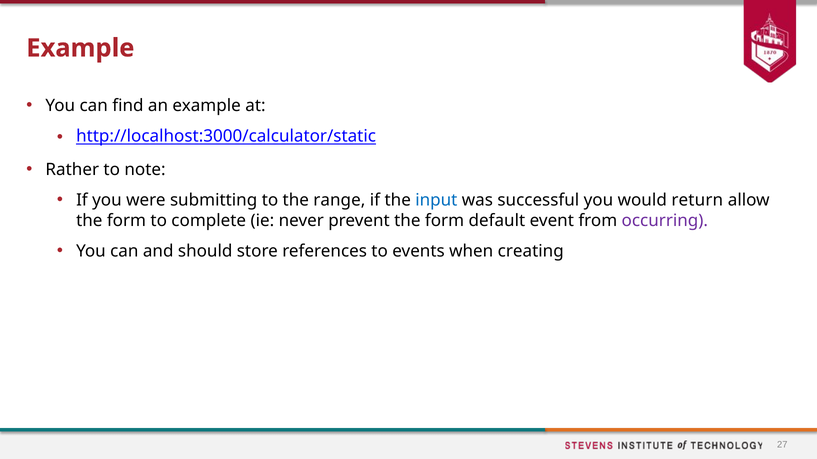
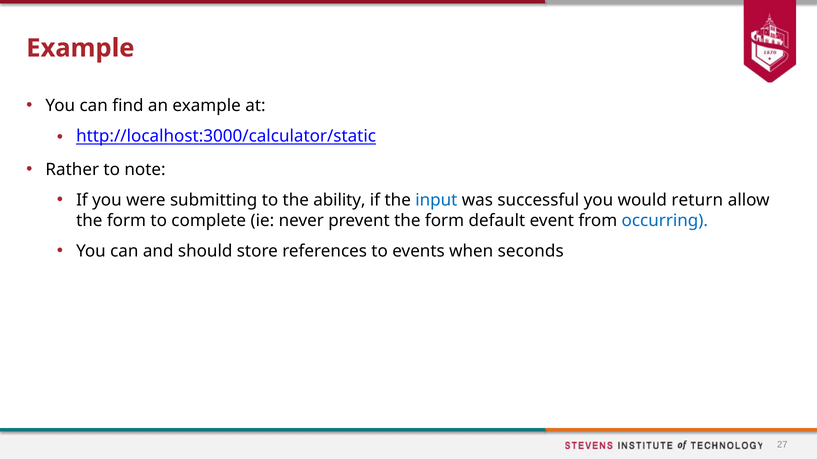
range: range -> ability (339, 200)
occurring colour: purple -> blue (665, 221)
creating: creating -> seconds (531, 252)
